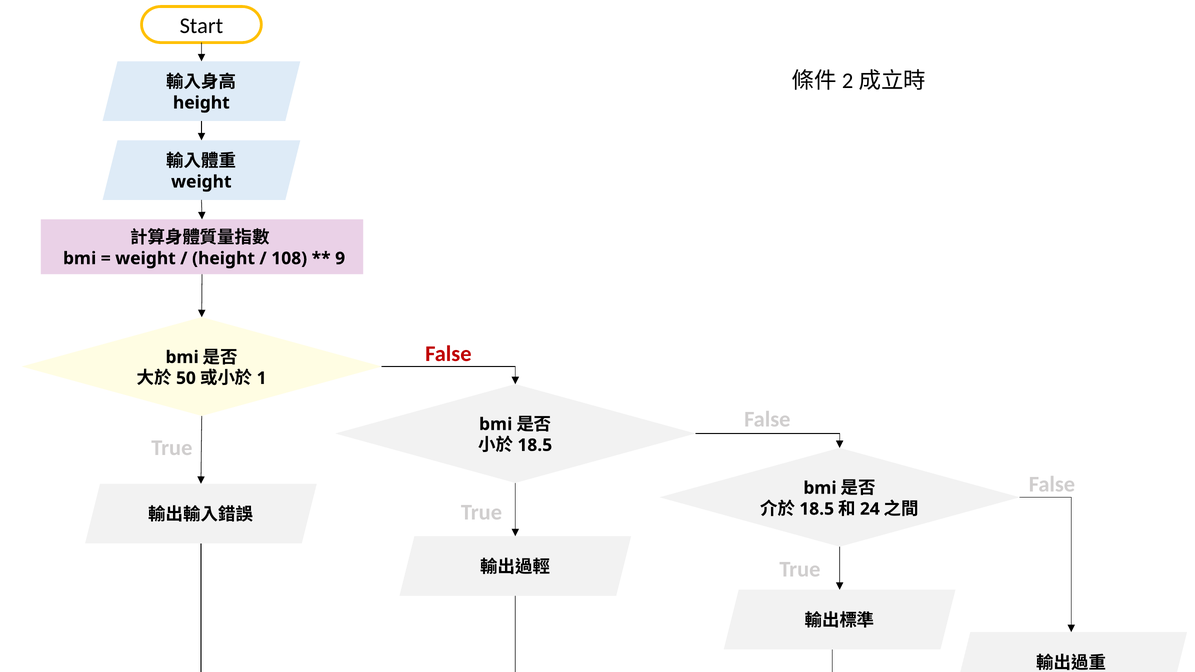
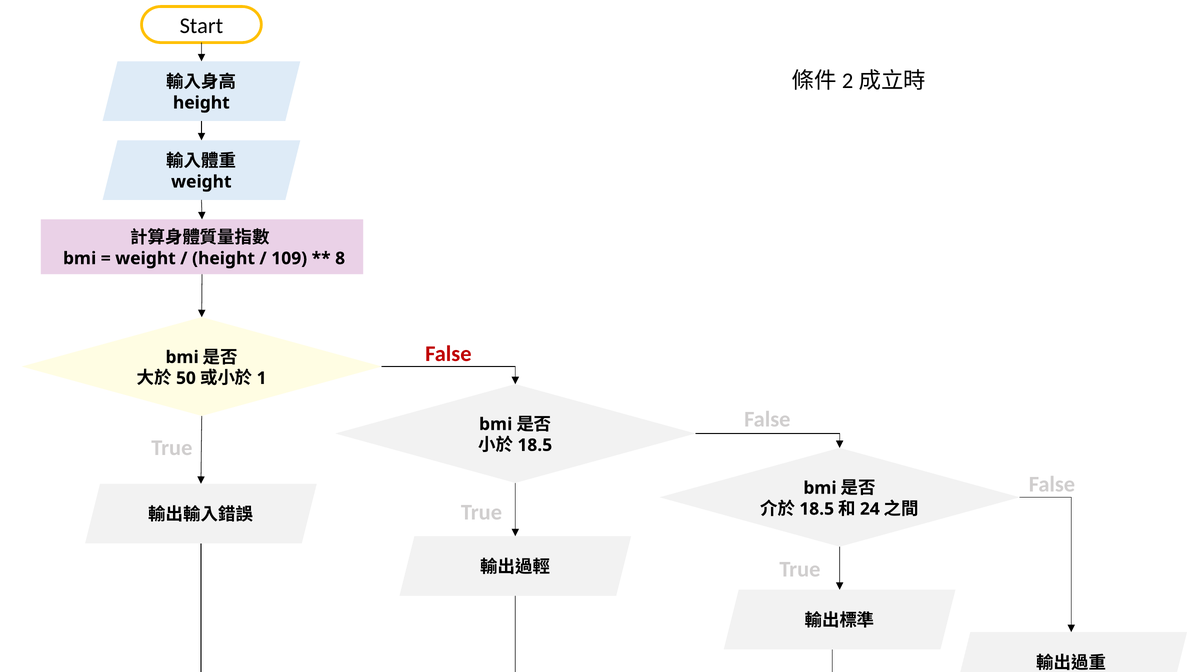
108: 108 -> 109 (289, 258)
9: 9 -> 8 (340, 258)
